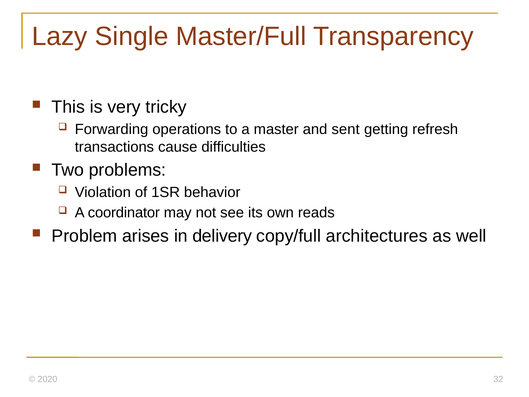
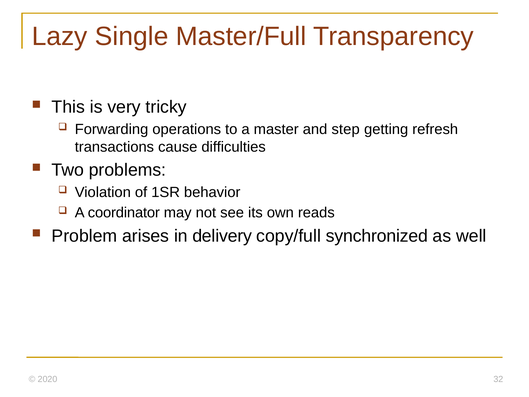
sent: sent -> step (346, 129)
architectures: architectures -> synchronized (377, 236)
